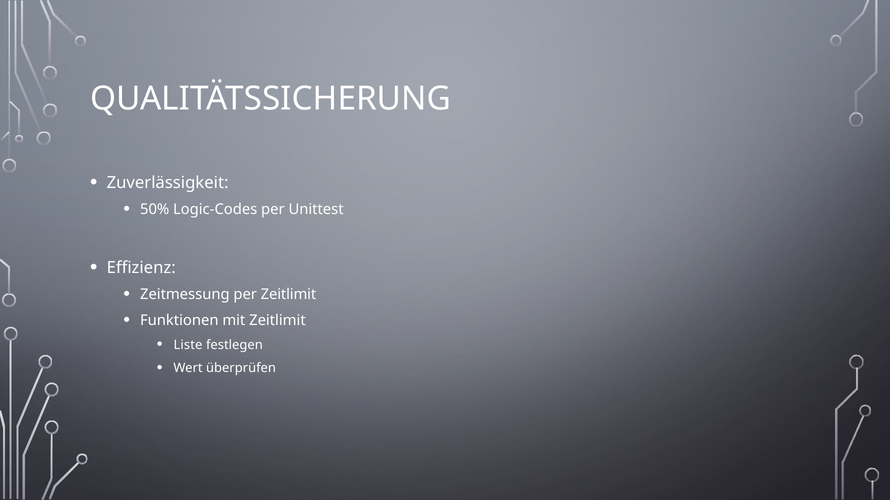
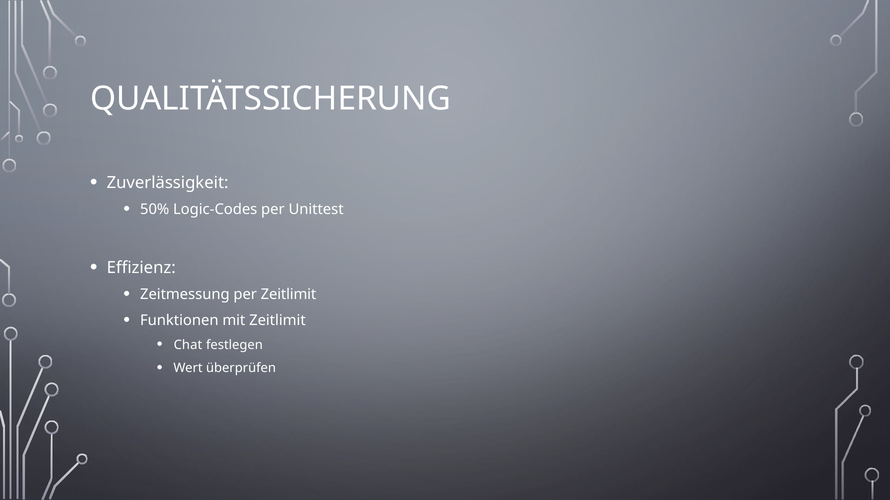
Liste: Liste -> Chat (188, 345)
